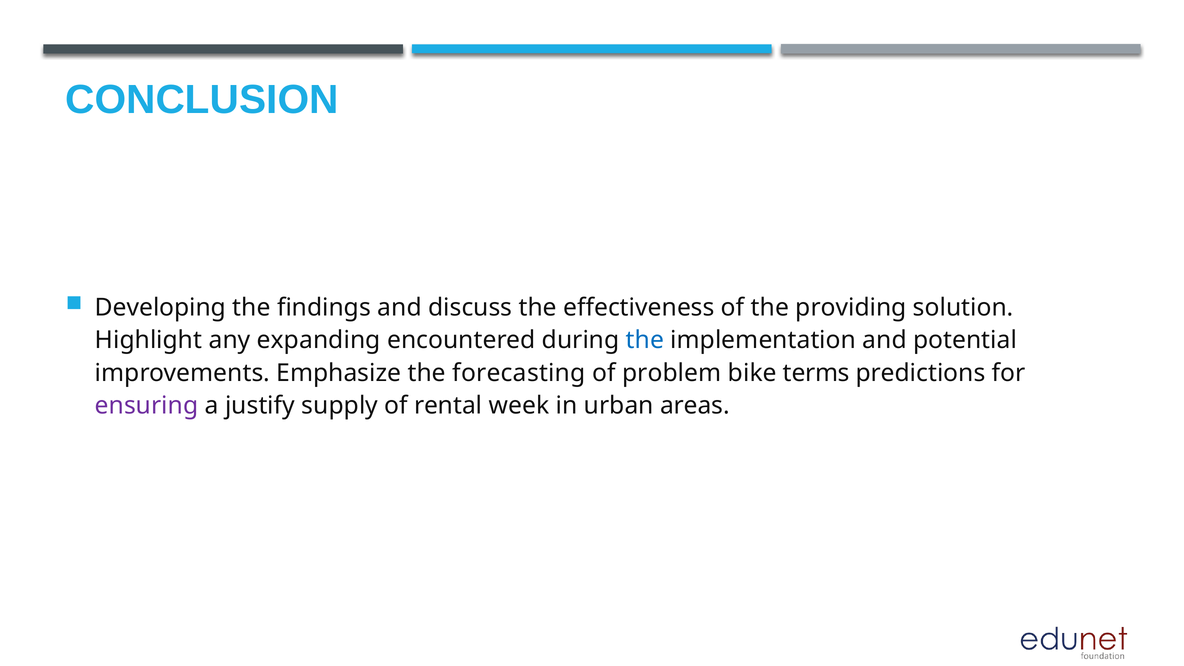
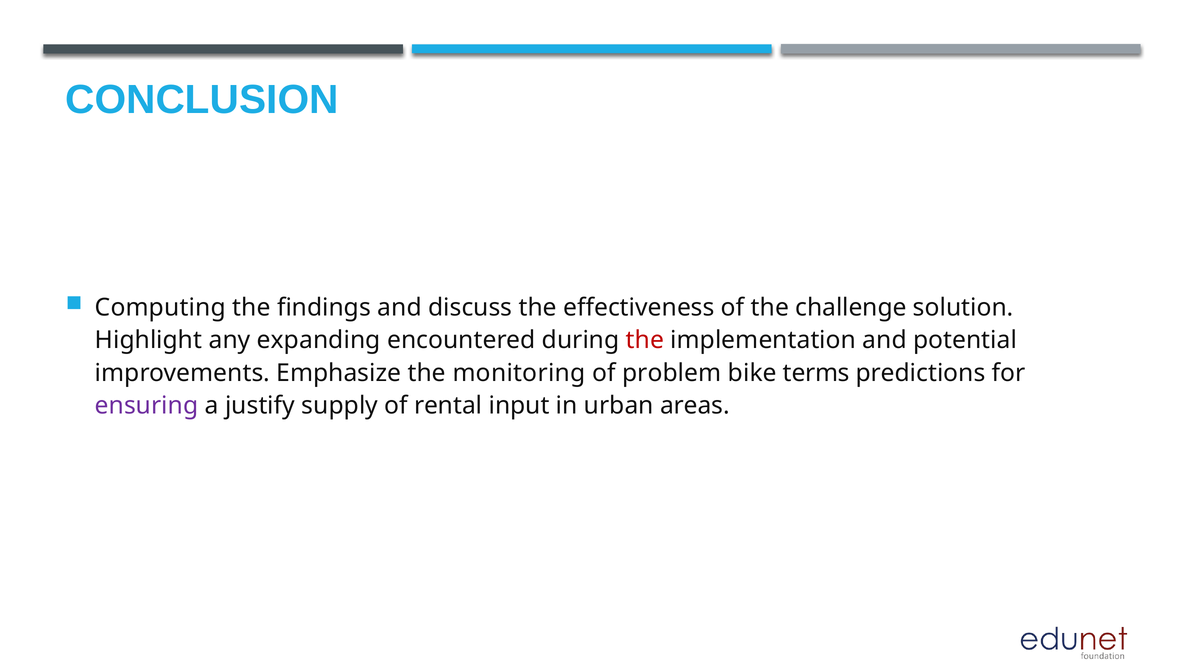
Developing: Developing -> Computing (160, 308)
providing: providing -> challenge (851, 308)
the colour: blue -> red (645, 340)
forecasting: forecasting -> monitoring (519, 373)
week: week -> input (519, 405)
